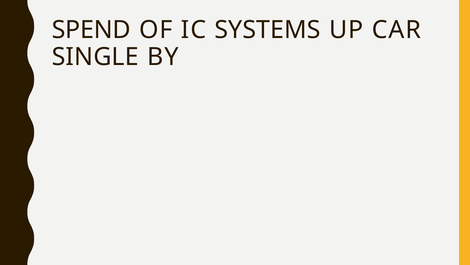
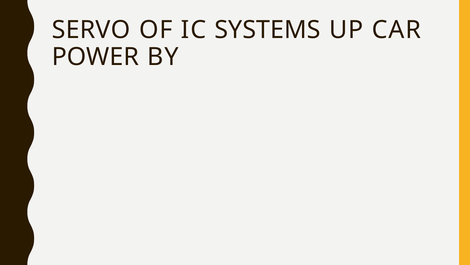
SPEND: SPEND -> SERVO (91, 30)
SINGLE: SINGLE -> POWER (95, 57)
